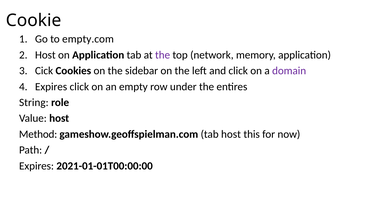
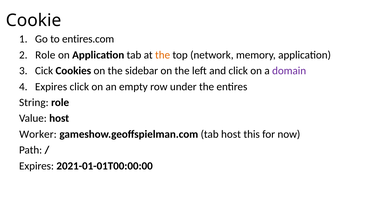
empty.com: empty.com -> entires.com (88, 39)
Host: Host -> Role (45, 55)
the colour: purple -> orange (163, 55)
Method: Method -> Worker (38, 134)
